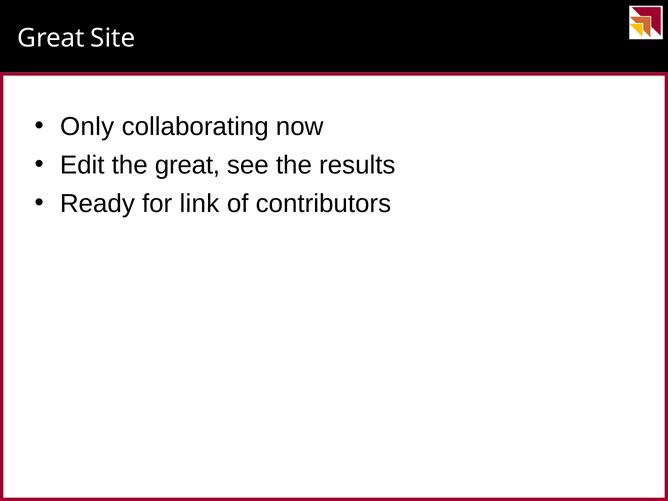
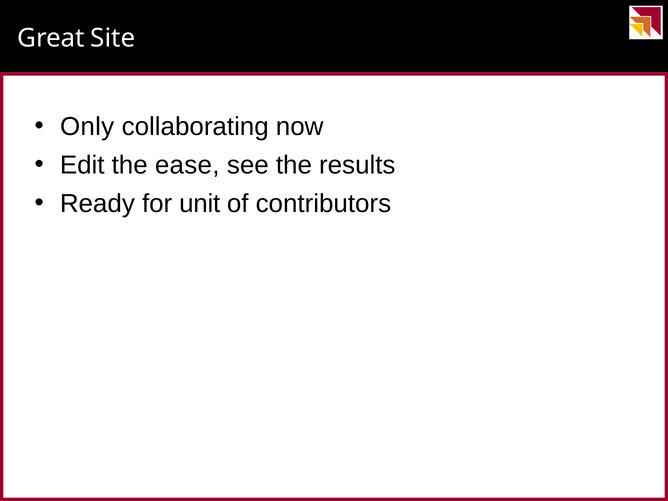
the great: great -> ease (187, 165)
link: link -> unit (200, 204)
